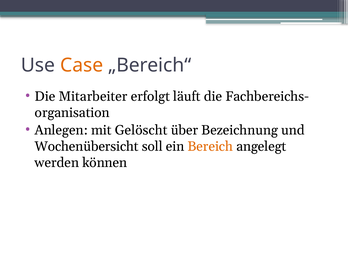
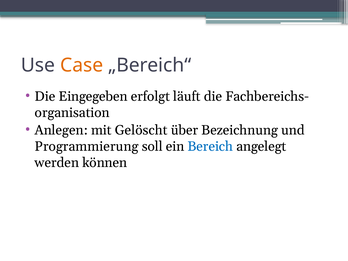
Mitarbeiter: Mitarbeiter -> Eingegeben (93, 96)
Wochenübersicht: Wochenübersicht -> Programmierung (87, 146)
Bereich colour: orange -> blue (210, 146)
